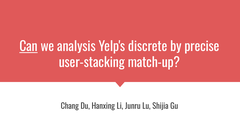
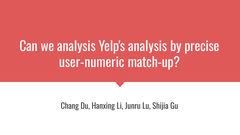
Can underline: present -> none (29, 47)
Yelp's discrete: discrete -> analysis (148, 47)
user-stacking: user-stacking -> user-numeric (92, 63)
